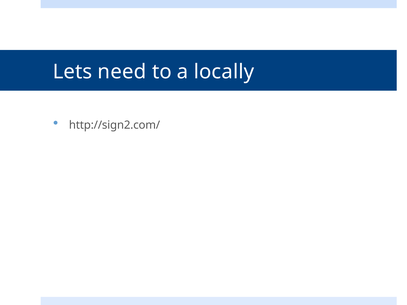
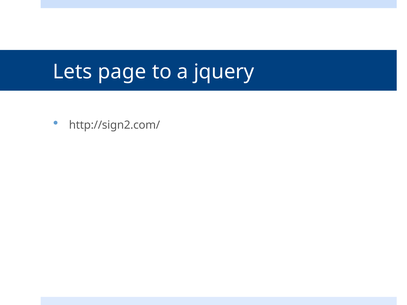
need: need -> page (122, 72)
locally: locally -> jquery (224, 72)
